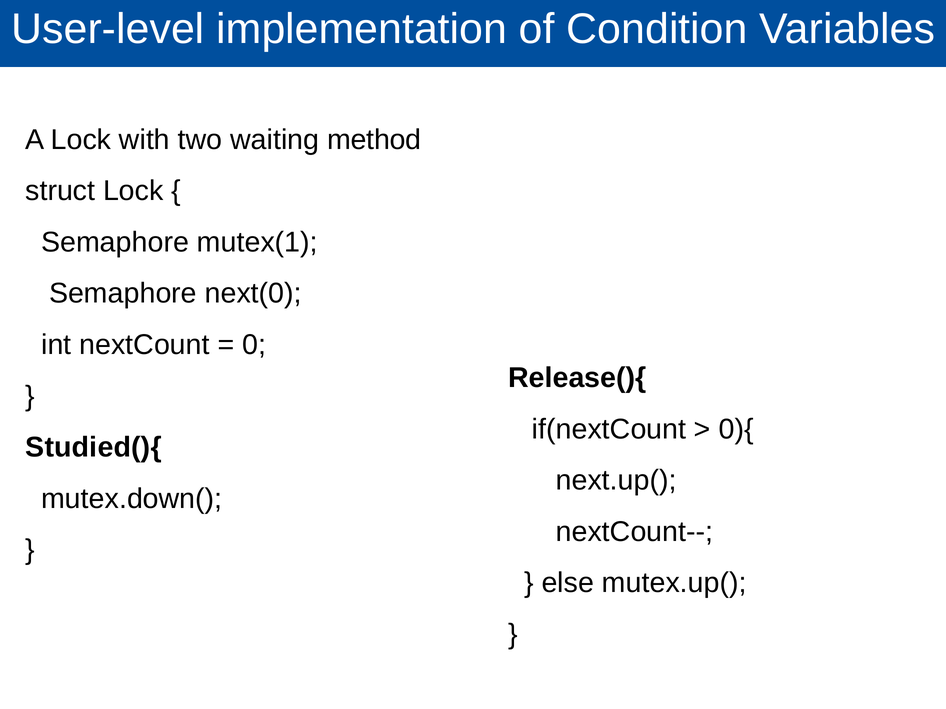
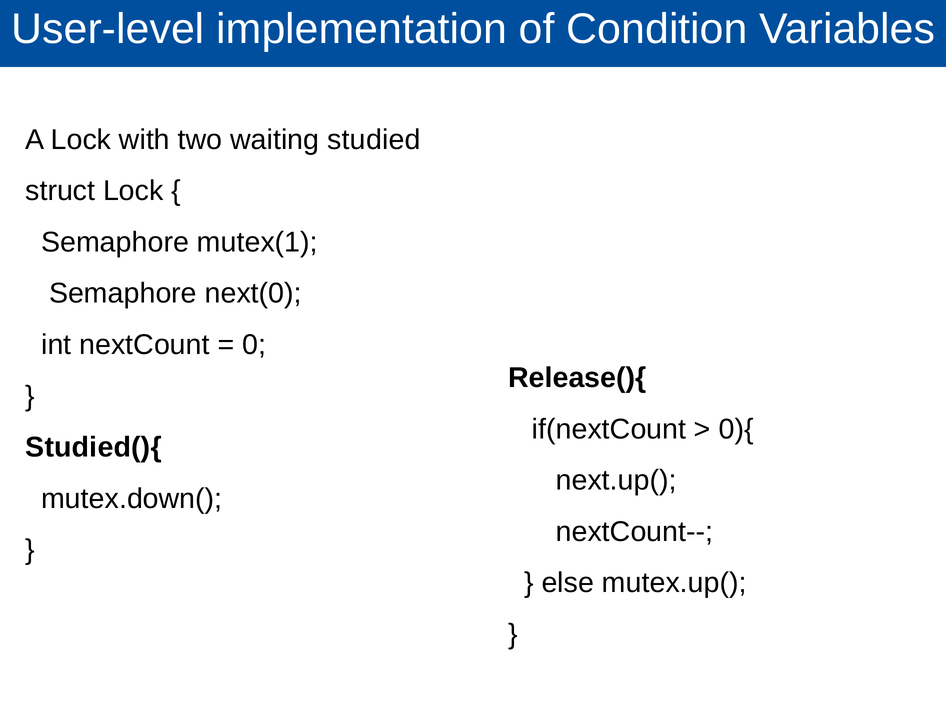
method: method -> studied (374, 140)
